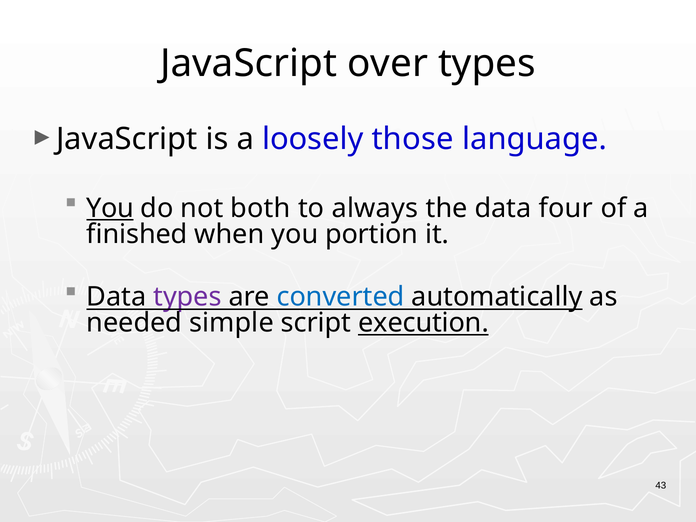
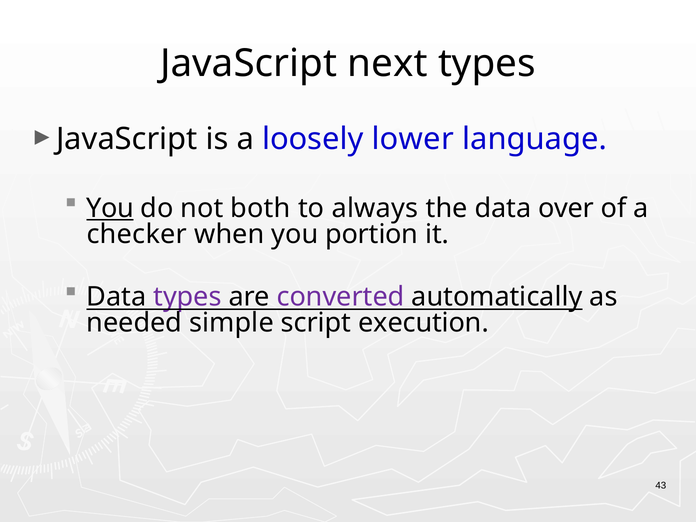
over: over -> next (387, 64)
those: those -> lower (413, 139)
four: four -> over (566, 208)
finished: finished -> checker (137, 234)
converted colour: blue -> purple (341, 297)
execution underline: present -> none (424, 323)
